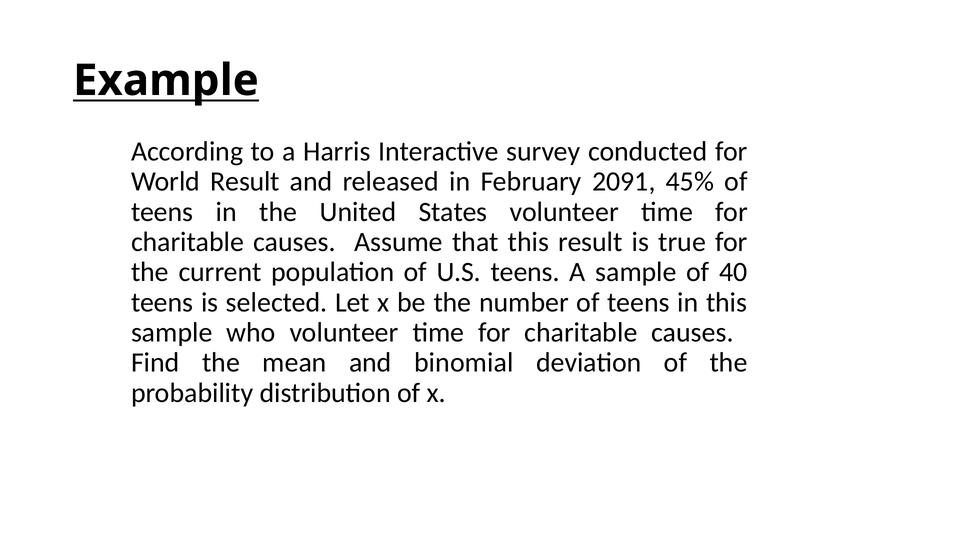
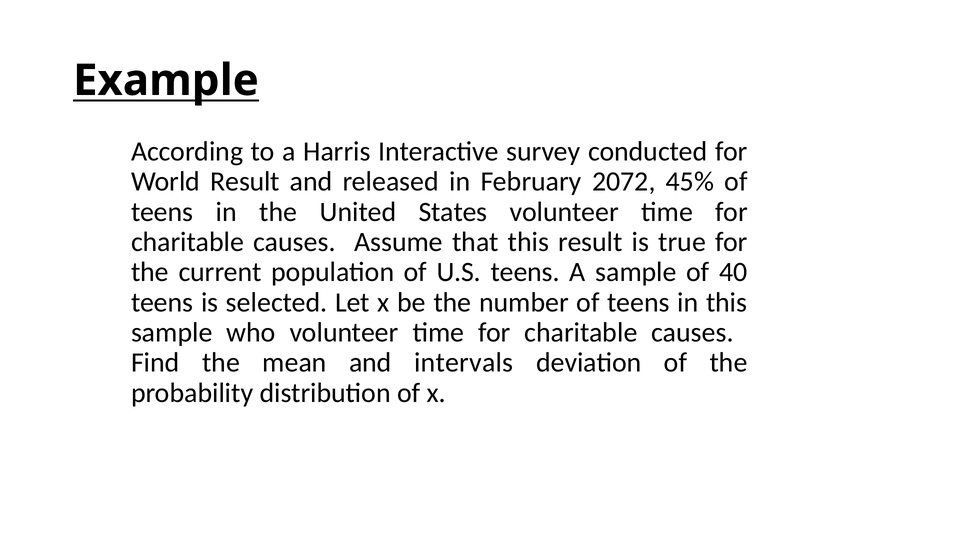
2091: 2091 -> 2072 (624, 181)
binomial: binomial -> intervals (464, 362)
